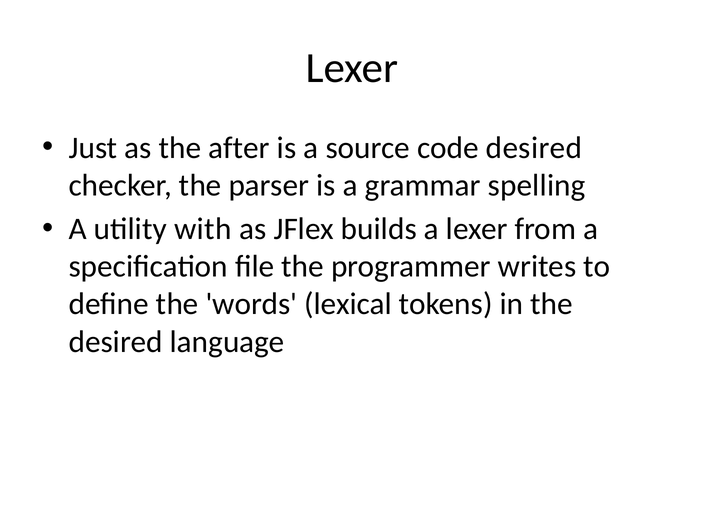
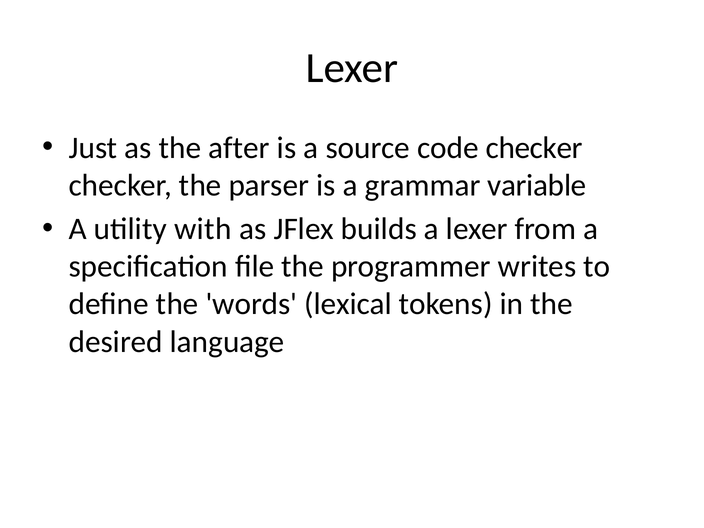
code desired: desired -> checker (534, 148)
spelling: spelling -> variable (537, 185)
